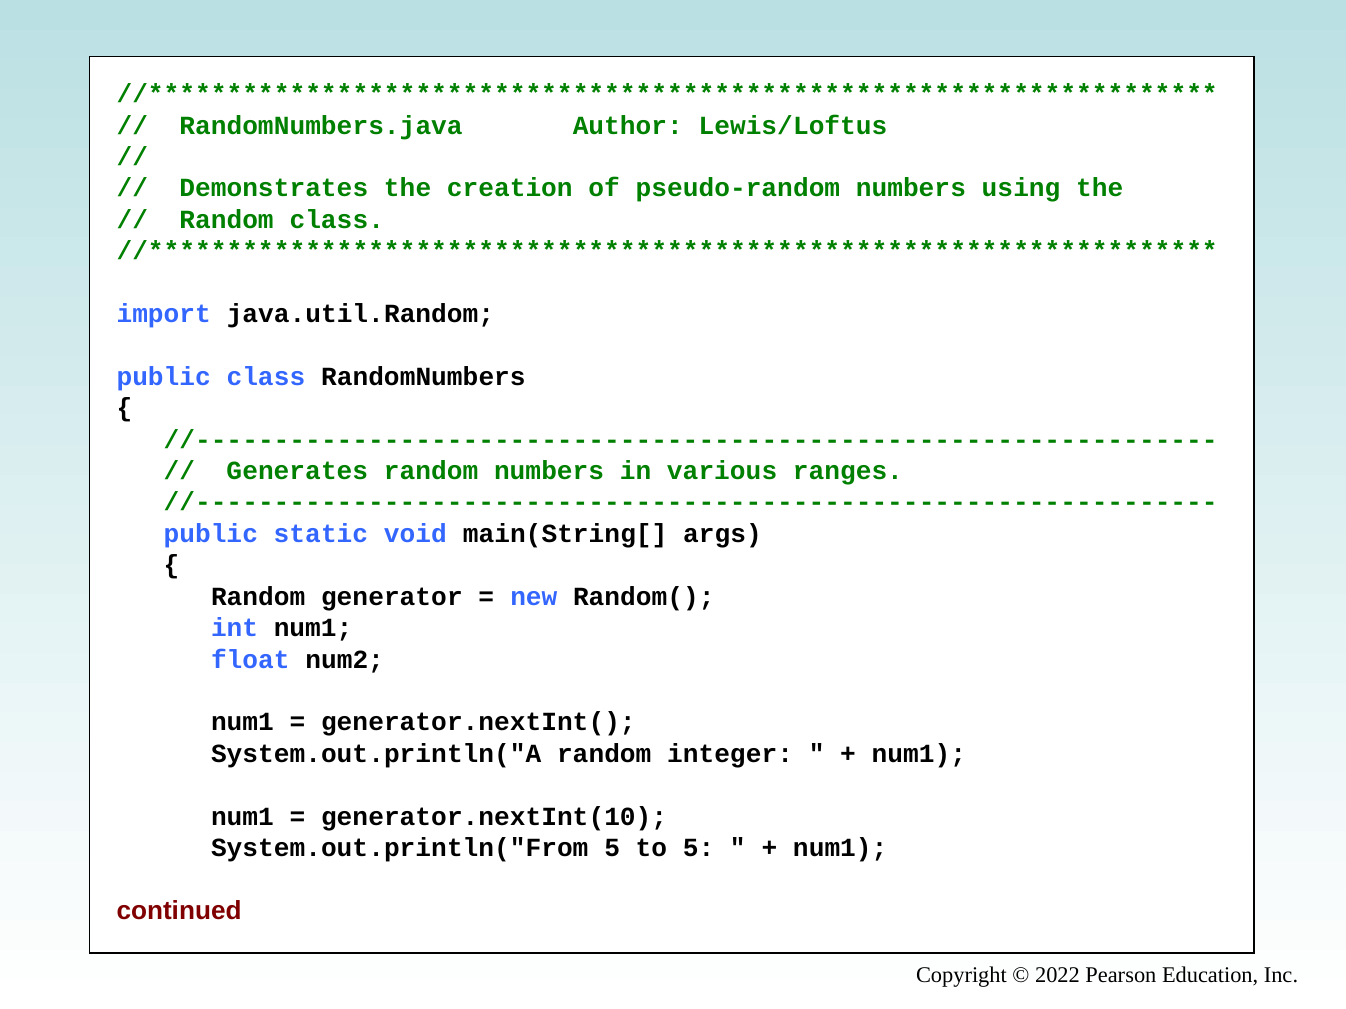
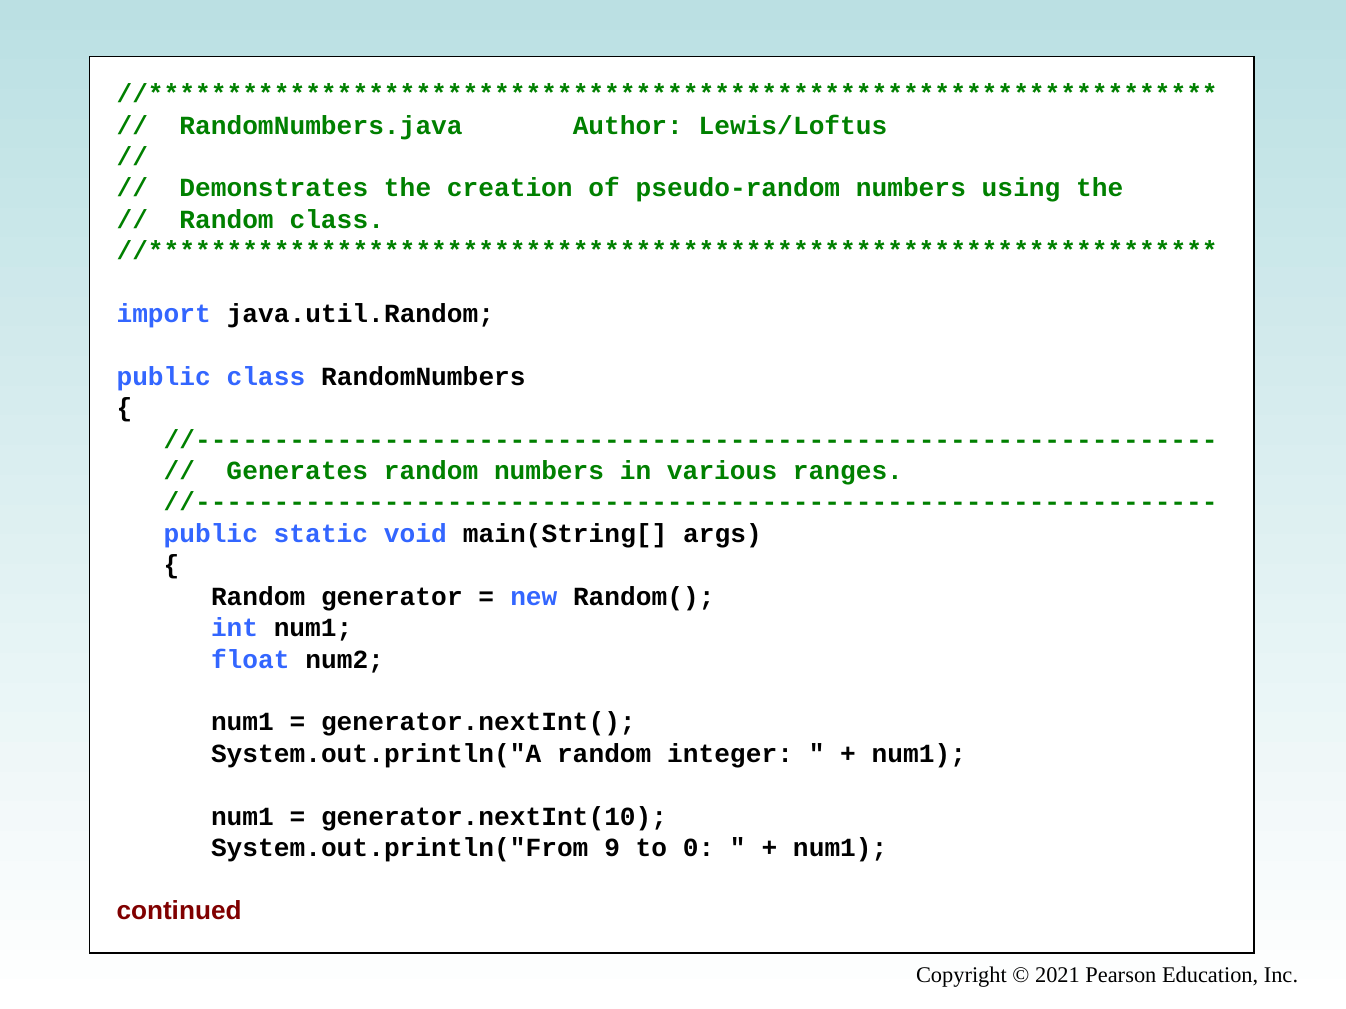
System.out.println("From 5: 5 -> 9 (612, 848)
to 5: 5 -> 0 (699, 848)
2022: 2022 -> 2021 (1057, 975)
